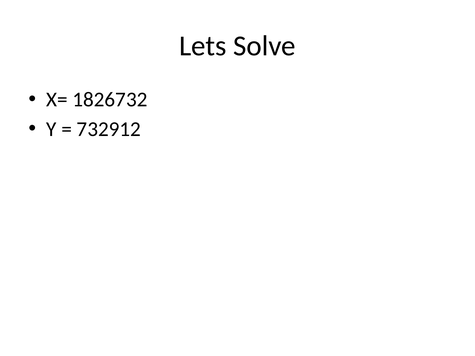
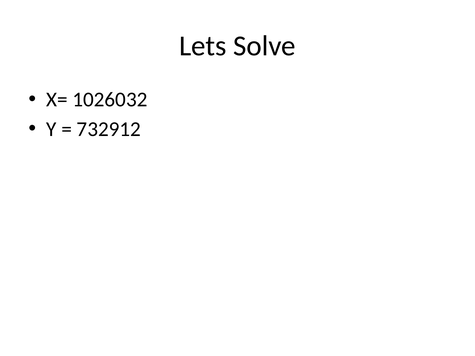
1826732: 1826732 -> 1026032 (110, 100)
